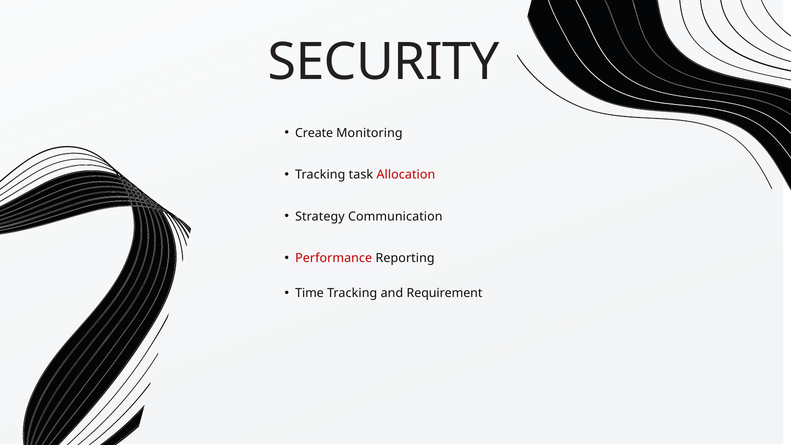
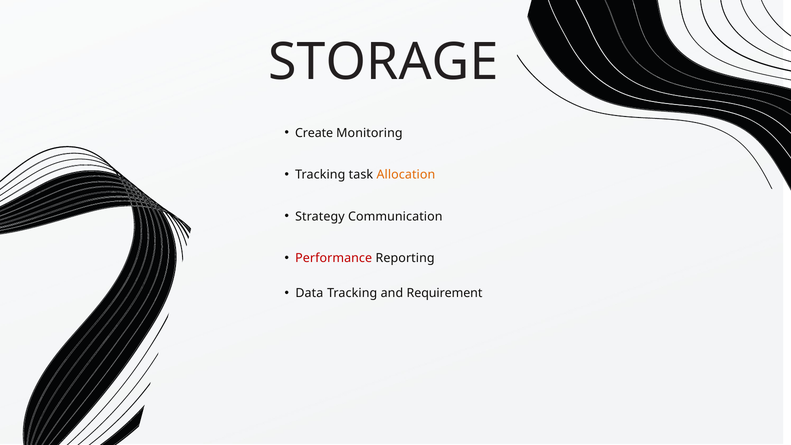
SECURITY: SECURITY -> STORAGE (383, 62)
Allocation colour: red -> orange (406, 175)
Time: Time -> Data (309, 293)
